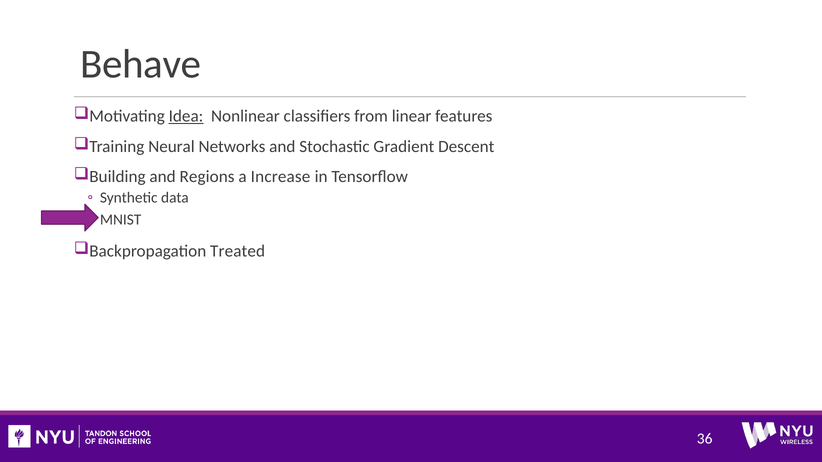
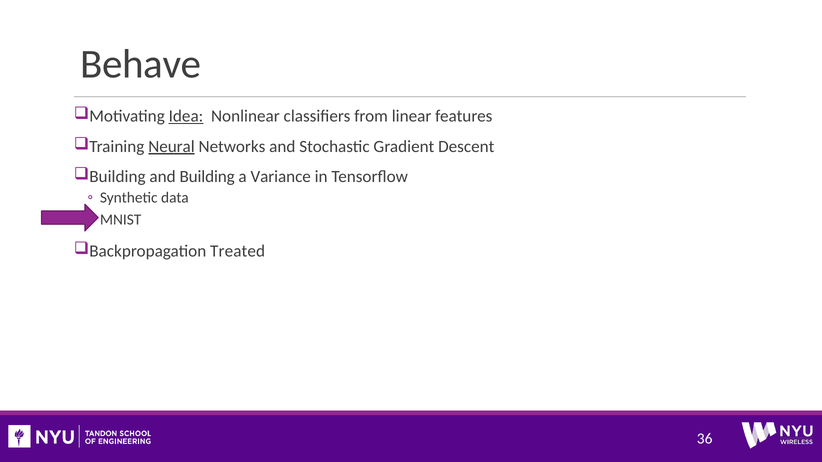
Neural underline: none -> present (172, 147)
and Regions: Regions -> Building (207, 177)
Increase: Increase -> Variance (281, 177)
